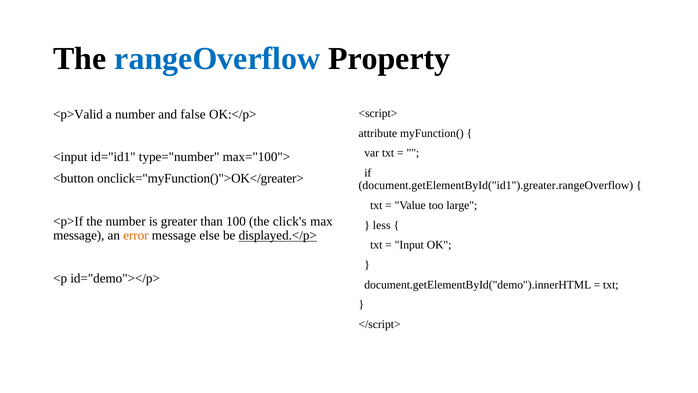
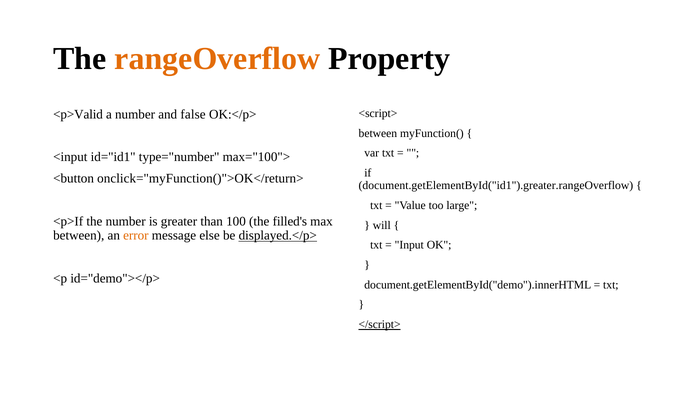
rangeOverflow colour: blue -> orange (217, 59)
attribute: attribute -> between (378, 133)
onclick="myFunction()">OK</greater>: onclick="myFunction()">OK</greater> -> onclick="myFunction()">OK</return> (200, 178)
click's: click's -> filled's (290, 221)
less: less -> will (382, 225)
message: message -> between (79, 235)
</script> underline: none -> present (380, 324)
